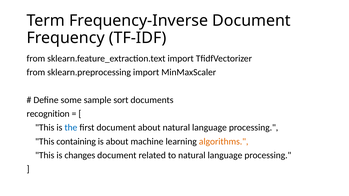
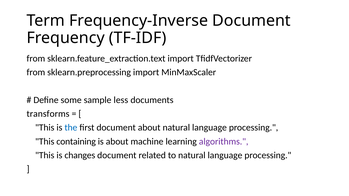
sort: sort -> less (121, 100)
recognition: recognition -> transforms (48, 114)
algorithms colour: orange -> purple (224, 142)
